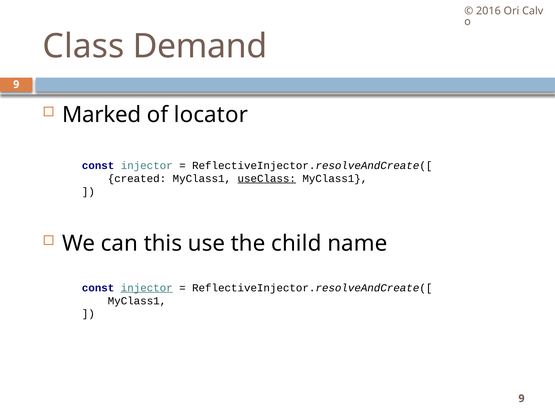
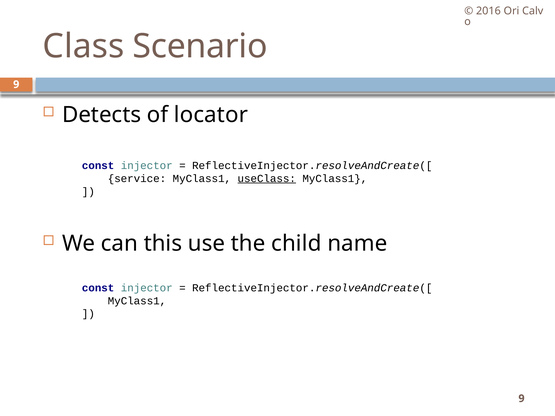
Demand: Demand -> Scenario (200, 46)
Marked: Marked -> Detects (102, 115)
created: created -> service (137, 179)
injector underline: present -> none (147, 288)
